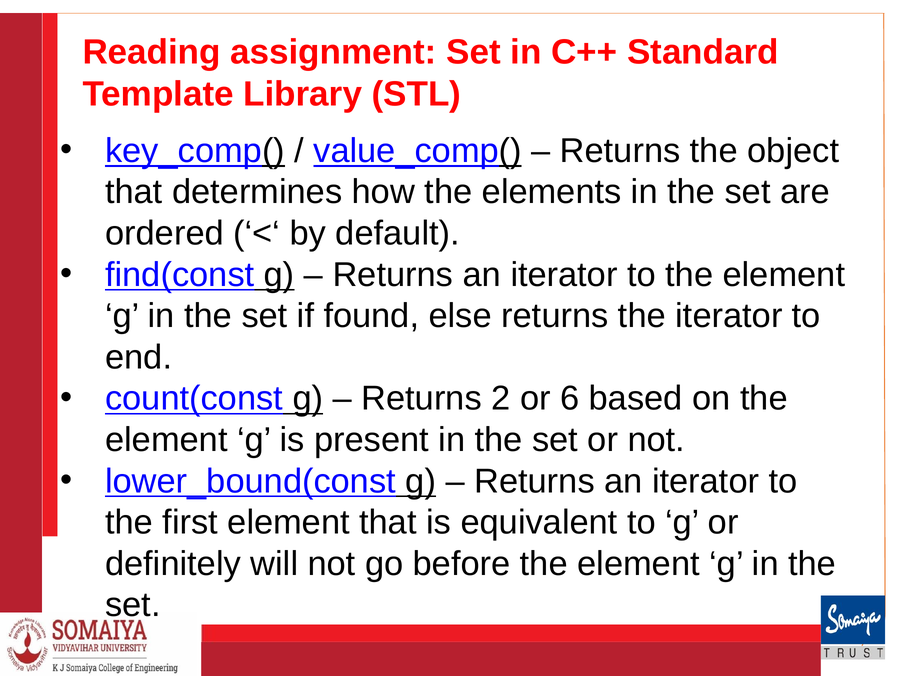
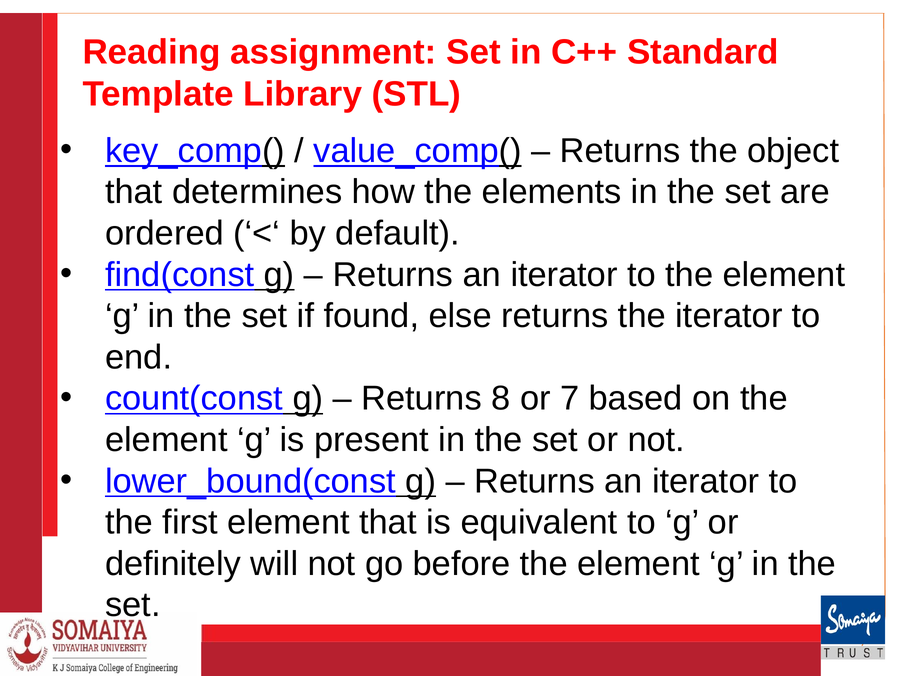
2: 2 -> 8 (501, 399)
6: 6 -> 7 (570, 399)
